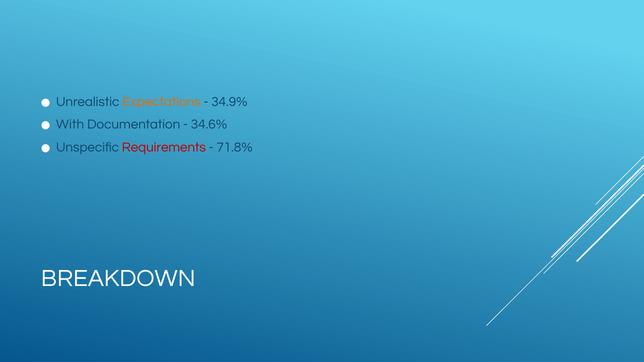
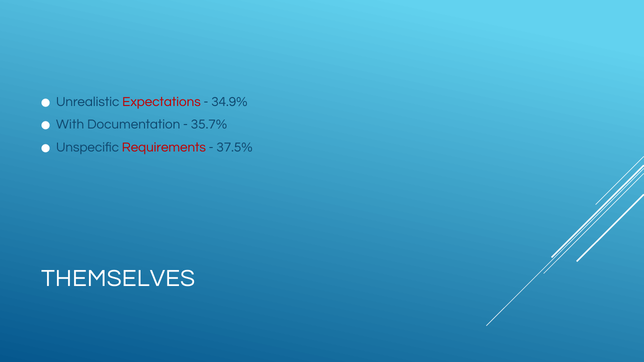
Expectations colour: orange -> red (161, 102)
34.6%: 34.6% -> 35.7% (209, 125)
71.8%: 71.8% -> 37.5% (235, 147)
BREAKDOWN: BREAKDOWN -> THEMSELVES (118, 278)
